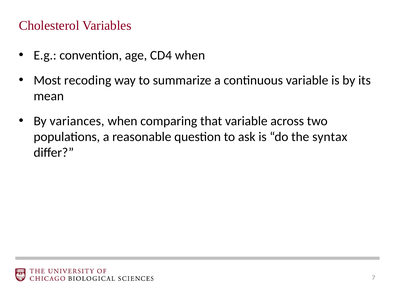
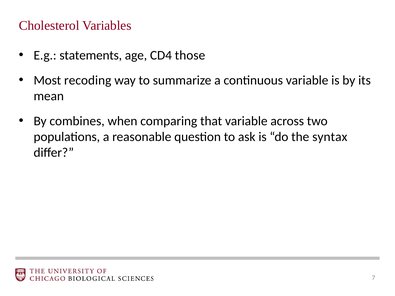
convention: convention -> statements (91, 55)
CD4 when: when -> those (190, 55)
variances: variances -> combines (77, 121)
